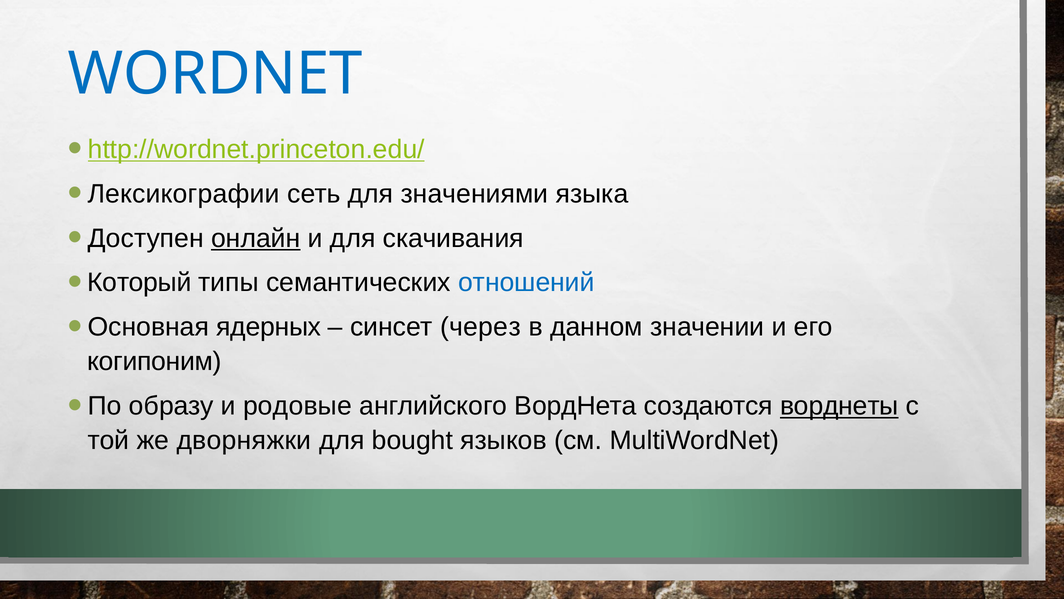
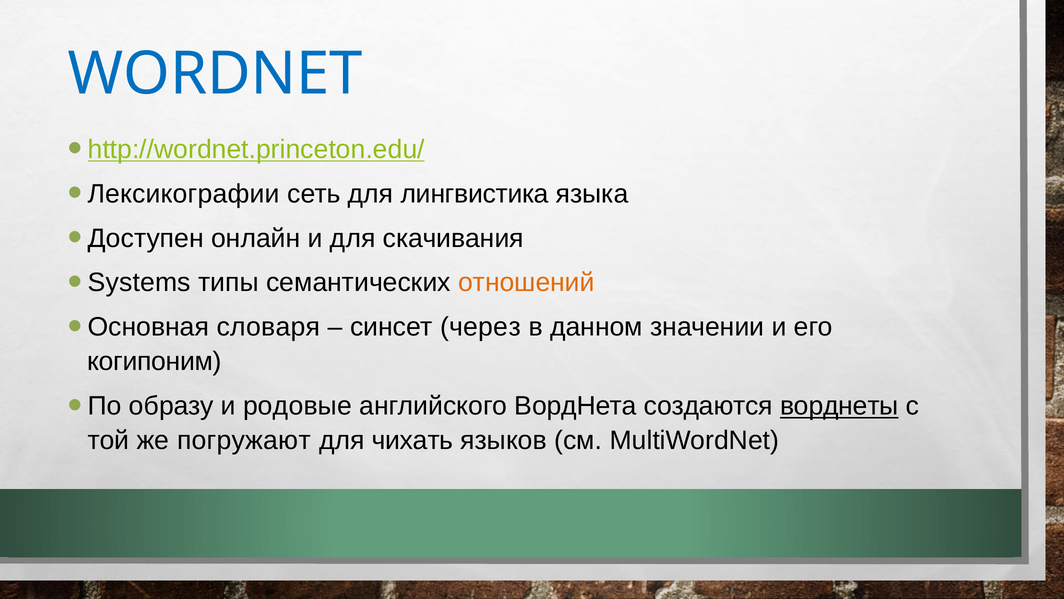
значениями: значениями -> лингвистика (475, 194)
онлайн underline: present -> none (256, 238)
Который: Который -> Systems (139, 282)
отношений colour: blue -> orange (526, 282)
ядерных: ядерных -> словаря (269, 327)
дворняжки: дворняжки -> погружают (244, 440)
bought: bought -> чихать (413, 440)
